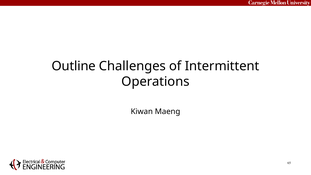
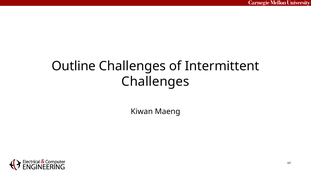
Operations: Operations -> Challenges (155, 82)
